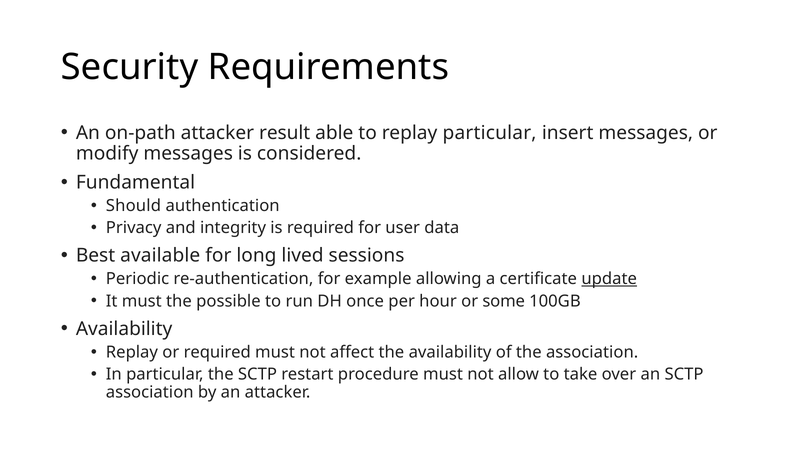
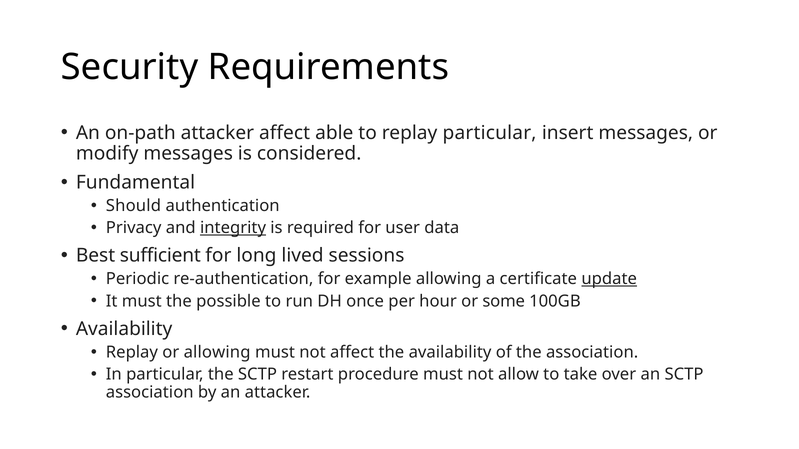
attacker result: result -> affect (285, 133)
integrity underline: none -> present (233, 228)
available: available -> sufficient (160, 256)
or required: required -> allowing (217, 353)
